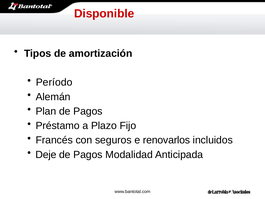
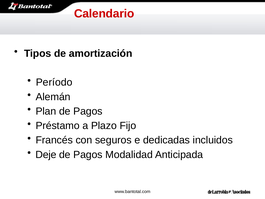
Disponible: Disponible -> Calendario (104, 14)
renovarlos: renovarlos -> dedicadas (166, 140)
